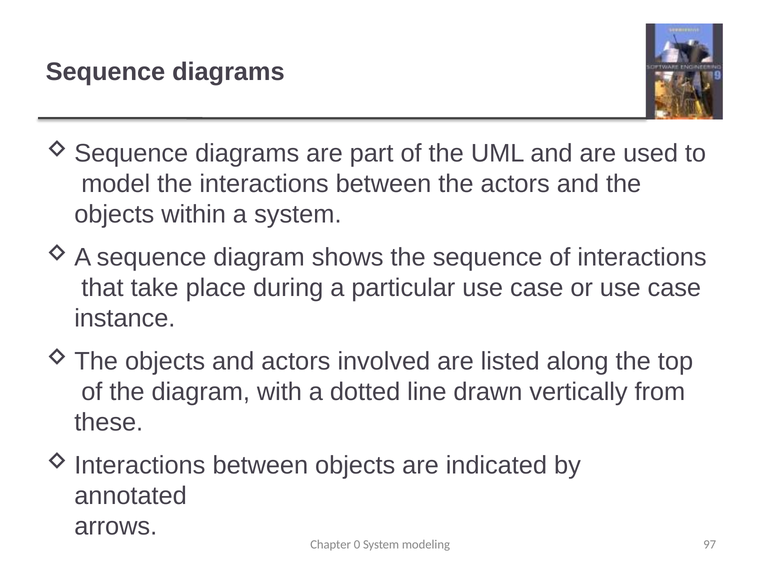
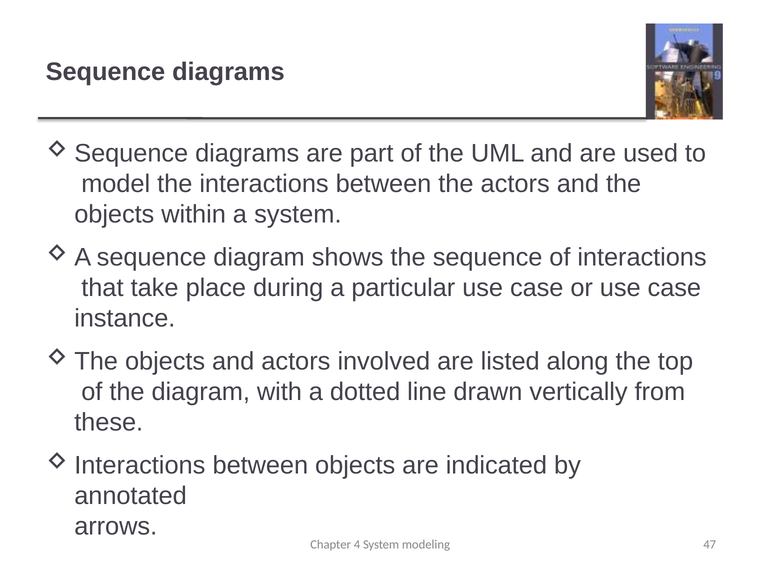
0: 0 -> 4 (357, 545)
97: 97 -> 47 (710, 545)
